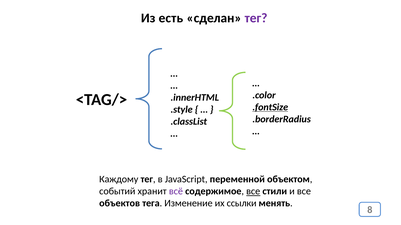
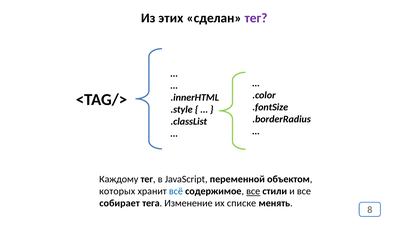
есть: есть -> этих (171, 18)
.fontSize underline: present -> none (270, 107)
событий: событий -> которых (117, 192)
всё colour: purple -> blue (176, 192)
объектов: объектов -> собирает (120, 204)
ссылки: ссылки -> списке (242, 204)
